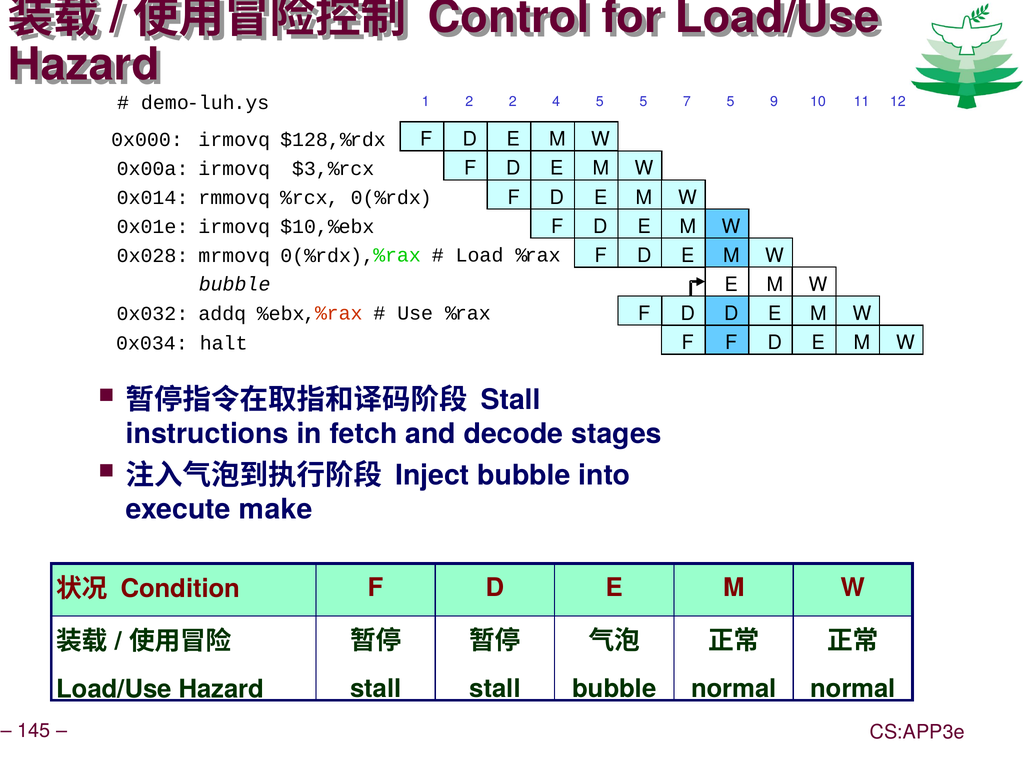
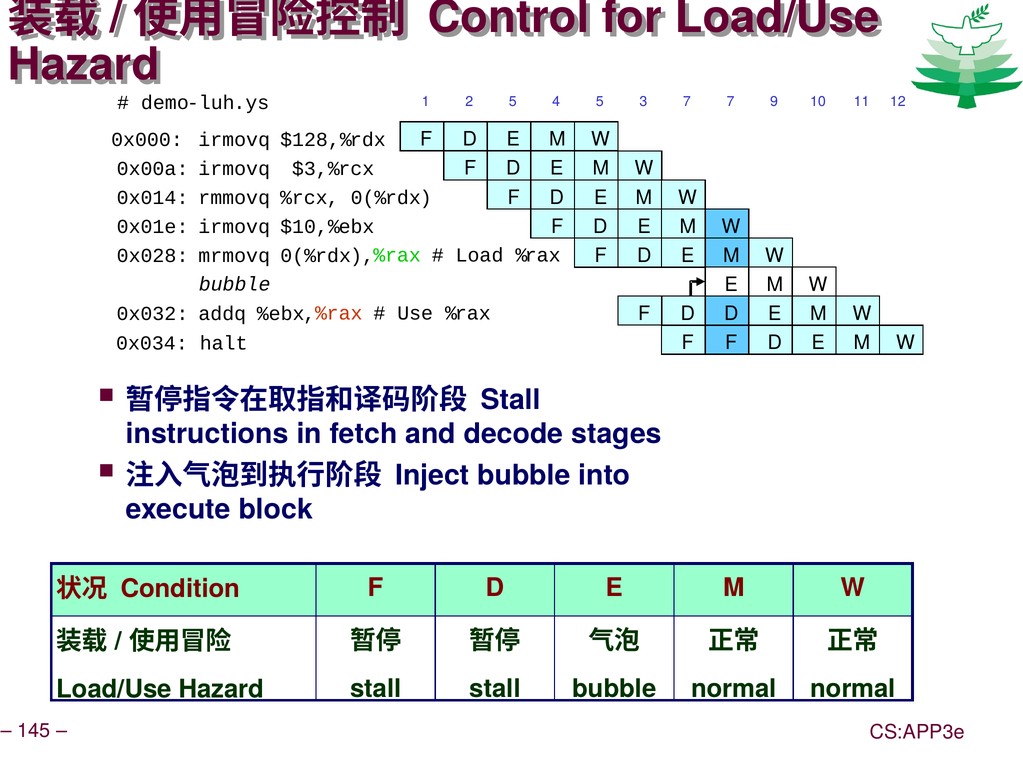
2 2: 2 -> 5 (513, 102)
5 5: 5 -> 3 (643, 102)
7 5: 5 -> 7 (730, 102)
make: make -> block (276, 509)
